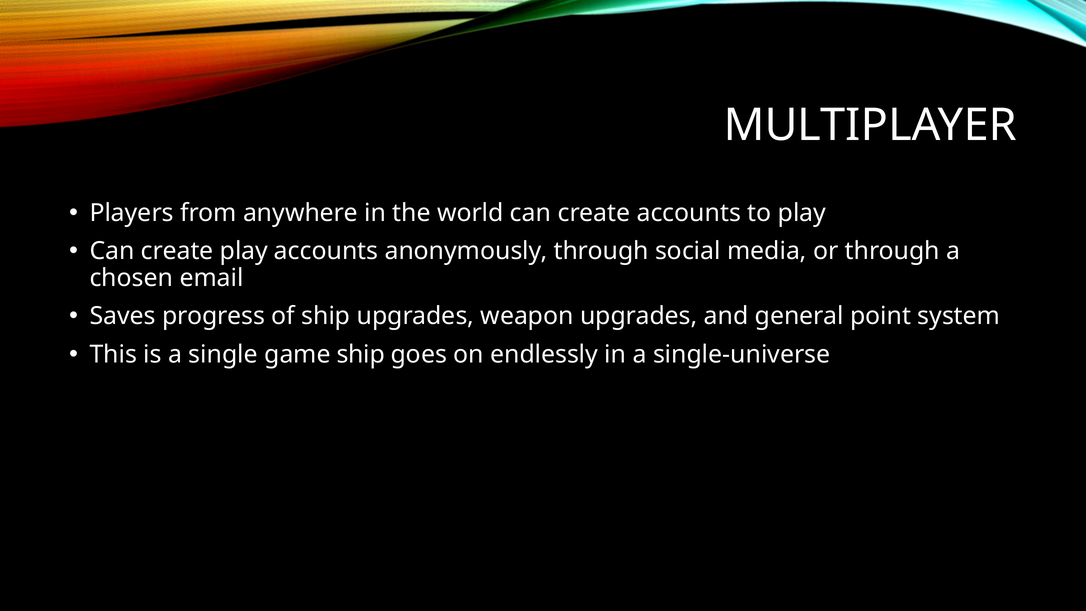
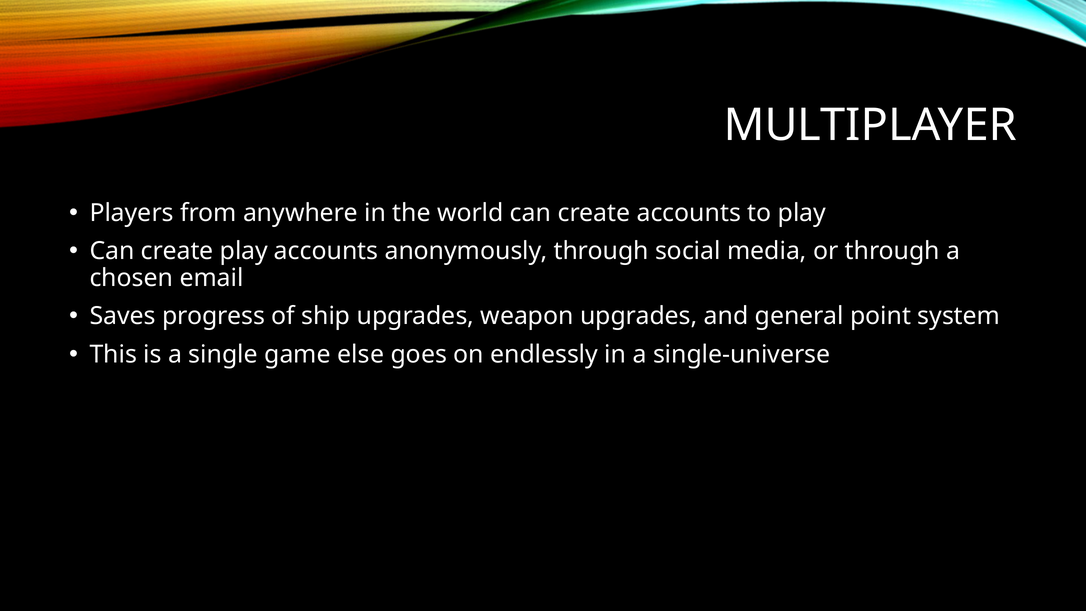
game ship: ship -> else (361, 354)
